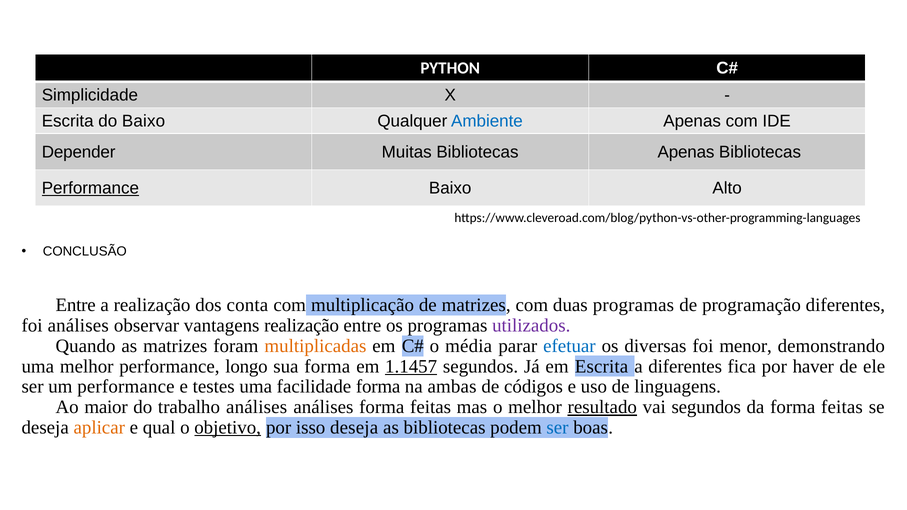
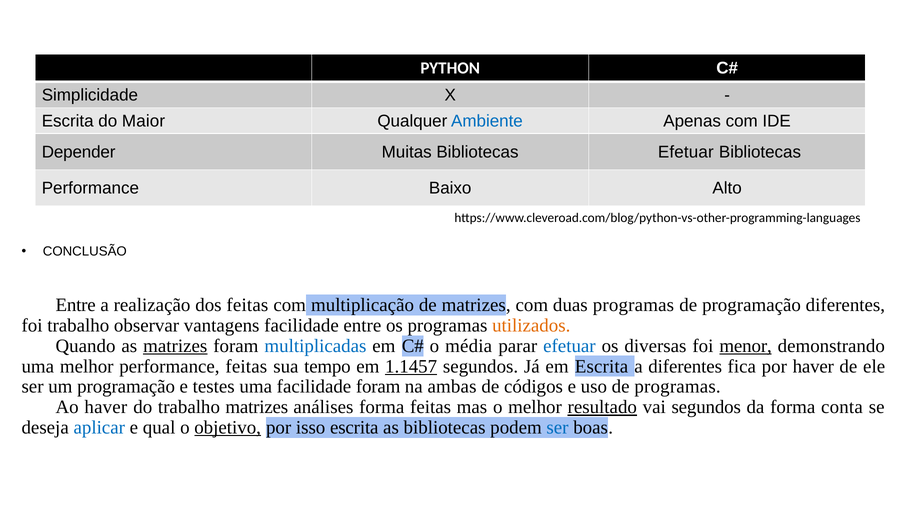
do Baixo: Baixo -> Maior (144, 121)
Bibliotecas Apenas: Apenas -> Efetuar (686, 152)
Performance underline: present -> none (90, 188)
dos conta: conta -> feitas (247, 305)
foi análises: análises -> trabalho (78, 326)
vantagens realização: realização -> facilidade (301, 326)
utilizados colour: purple -> orange (531, 326)
matrizes underline: none -> present (175, 346)
multiplicadas colour: orange -> blue (315, 346)
menor underline: none -> present (746, 346)
performance longo: longo -> feitas (246, 366)
sua forma: forma -> tempo (327, 366)
um performance: performance -> programação (126, 387)
facilidade forma: forma -> foram (378, 387)
de linguagens: linguagens -> programas (678, 387)
Ao maior: maior -> haver (106, 407)
trabalho análises: análises -> matrizes (257, 407)
da forma feitas: feitas -> conta (842, 407)
aplicar colour: orange -> blue (99, 428)
isso deseja: deseja -> escrita (354, 428)
